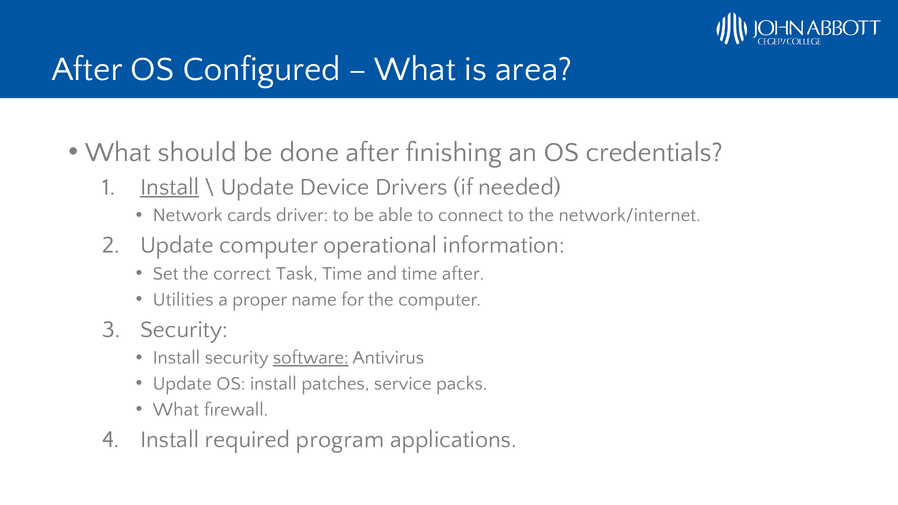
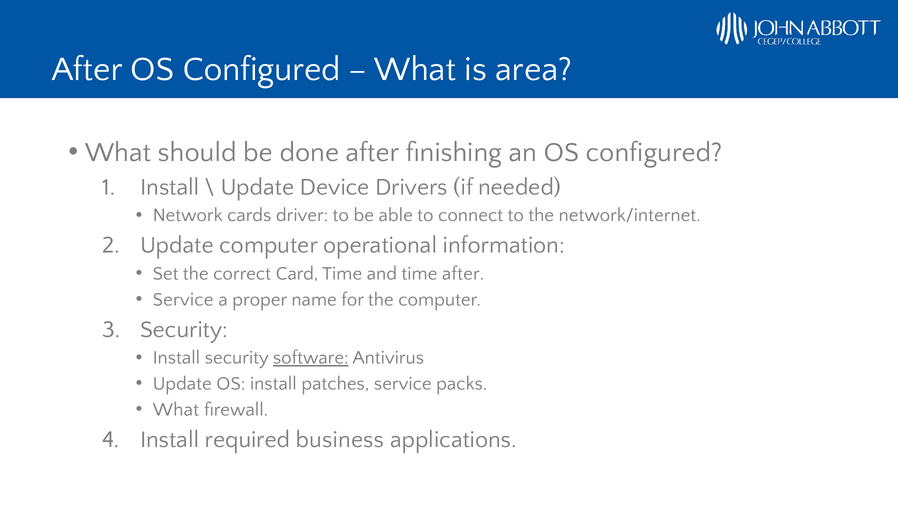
an OS credentials: credentials -> configured (654, 152)
Install underline: present -> none (170, 187)
Task: Task -> Card (297, 274)
Utilities: Utilities -> Service (183, 299)
program: program -> business (340, 439)
